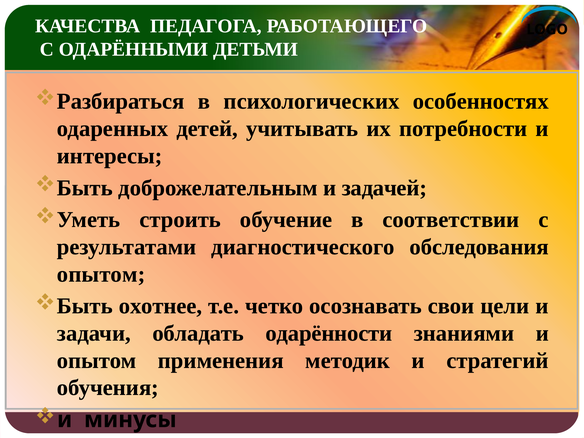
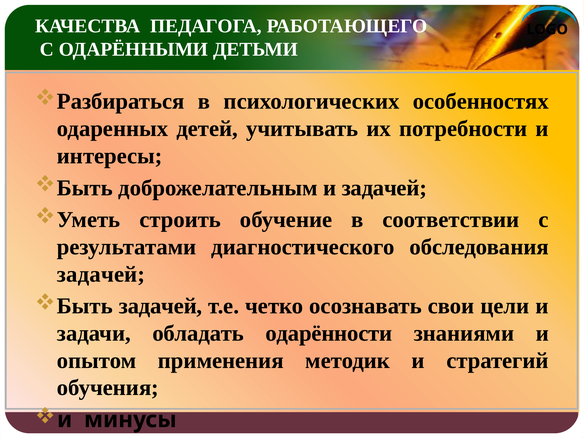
опытом: опытом -> задачей (101, 274)
охотнее: охотнее -> задачей (161, 306)
